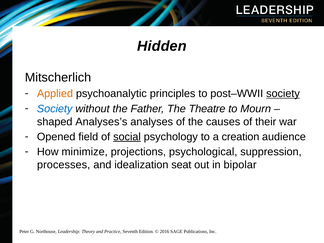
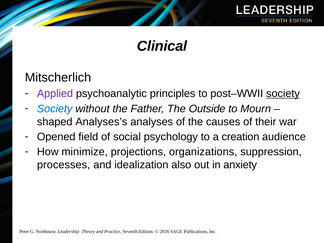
Hidden: Hidden -> Clinical (162, 46)
Applied colour: orange -> purple (55, 94)
Theatre: Theatre -> Outside (207, 109)
social underline: present -> none (127, 137)
psychological: psychological -> organizations (203, 152)
seat: seat -> also (181, 165)
bipolar: bipolar -> anxiety (240, 165)
